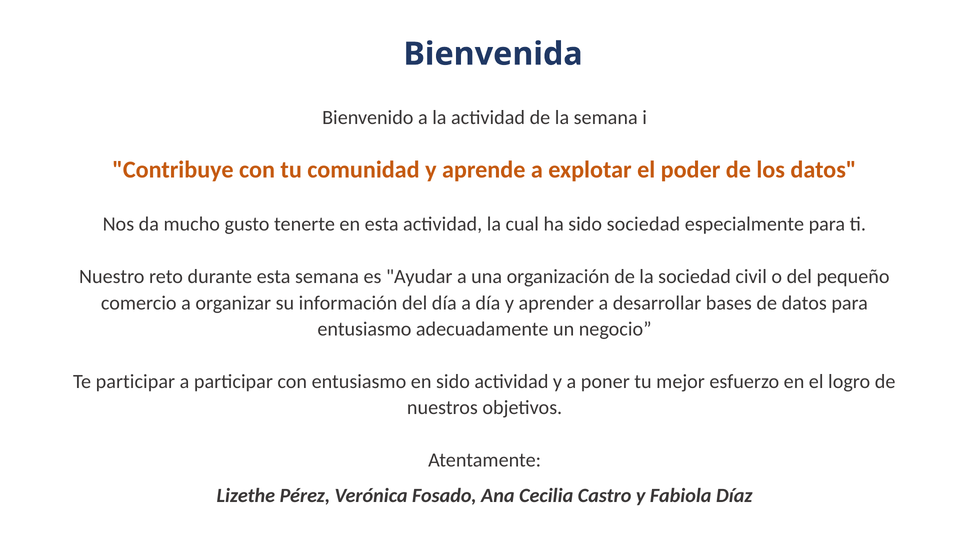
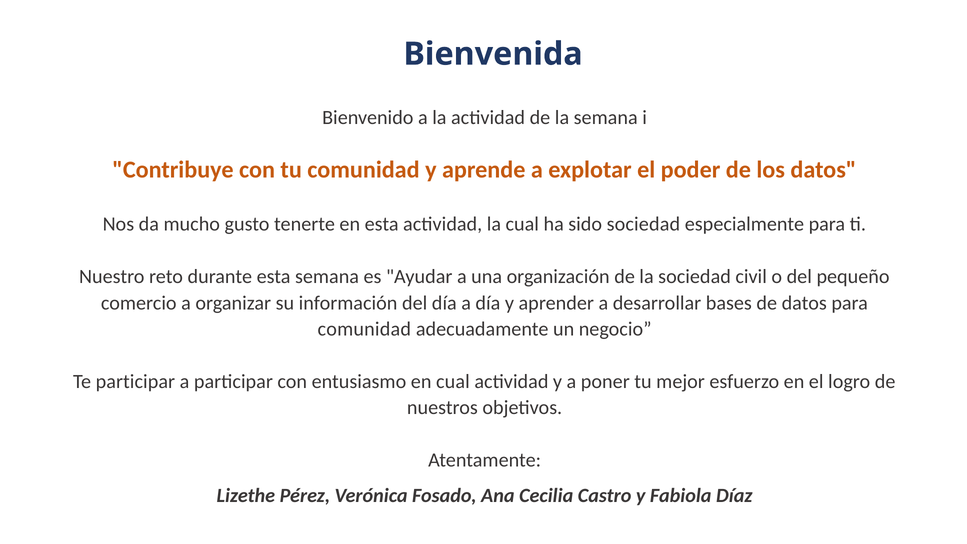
entusiasmo: entusiasmo -> comunidad (364, 329)
en sido: sido -> cual (453, 381)
